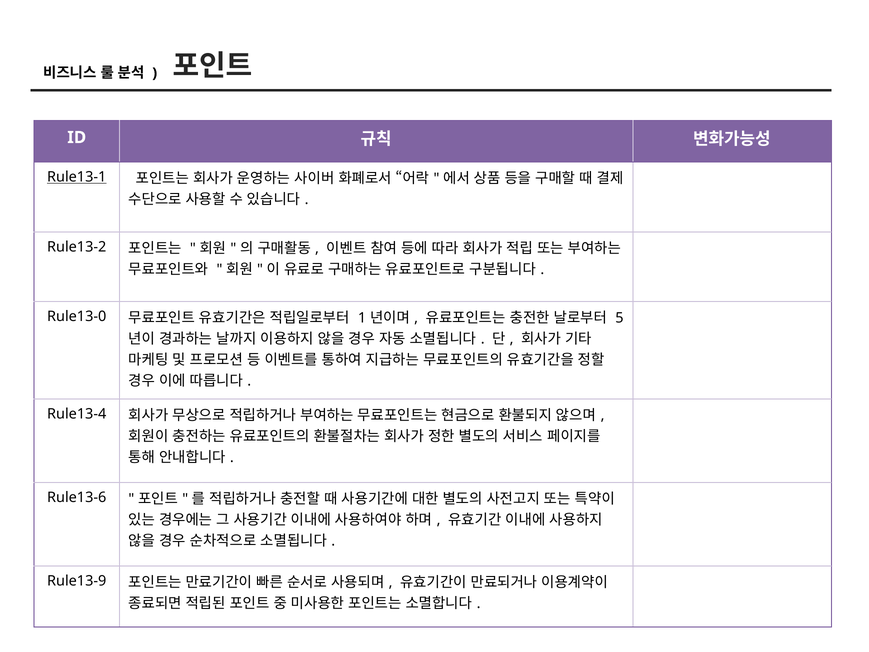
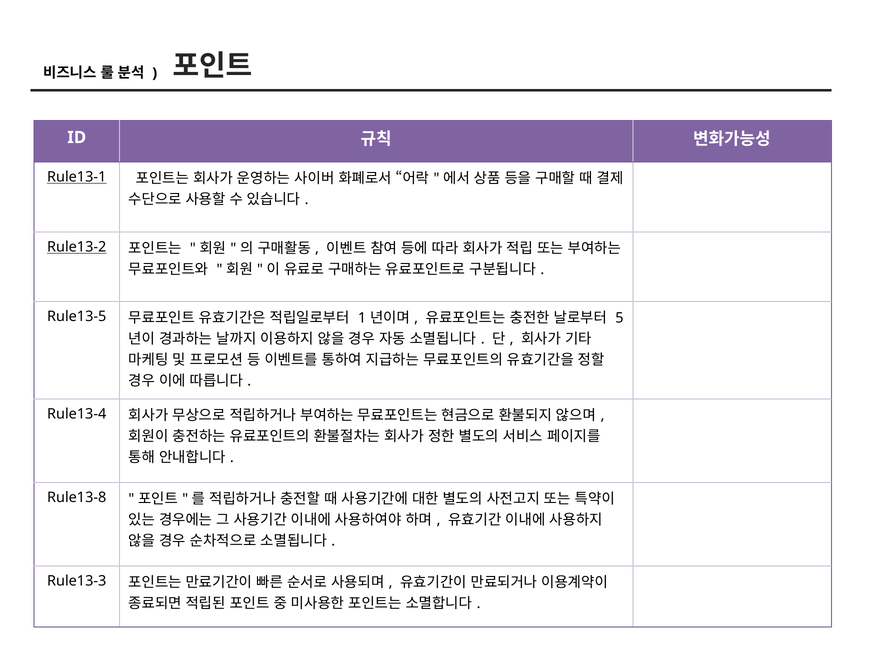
Rule13-2 underline: none -> present (77, 247)
Rule13-0: Rule13-0 -> Rule13-5 (77, 316)
Rule13-6: Rule13-6 -> Rule13-8 (77, 497)
Rule13-9: Rule13-9 -> Rule13-3 (77, 581)
